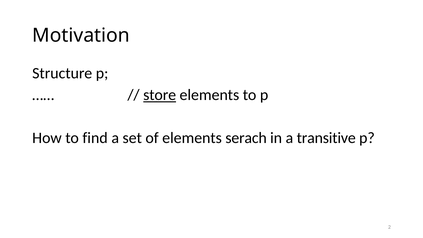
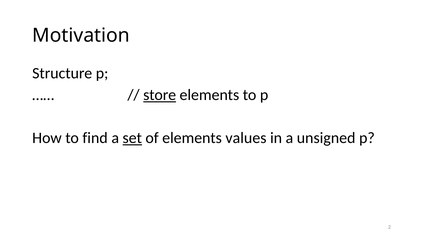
set underline: none -> present (132, 138)
serach: serach -> values (246, 138)
transitive: transitive -> unsigned (326, 138)
